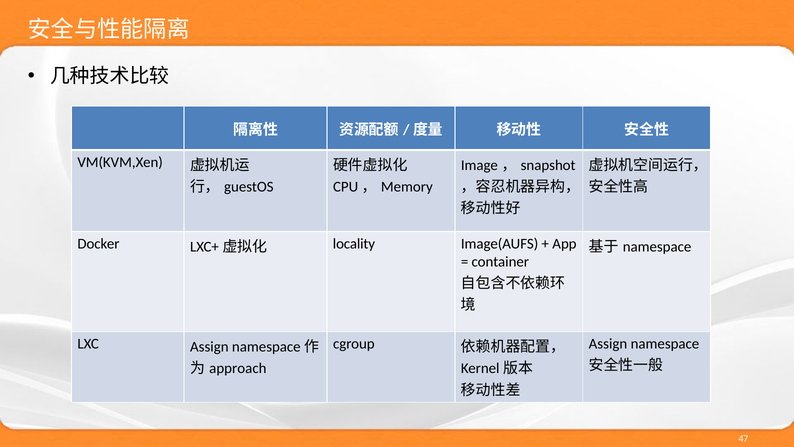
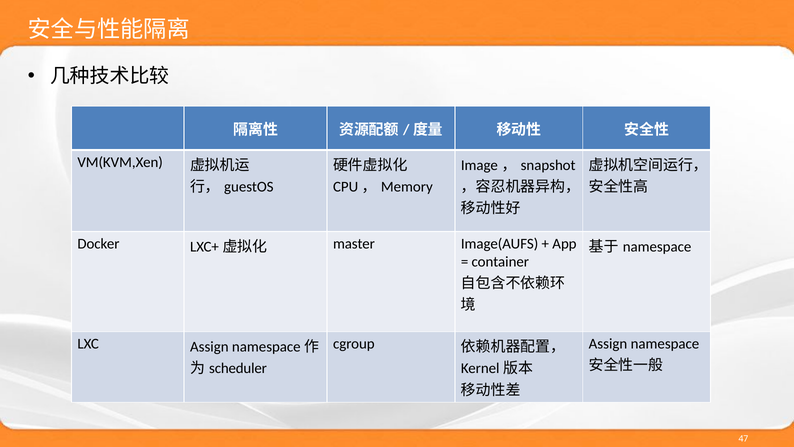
locality: locality -> master (354, 243)
approach: approach -> scheduler (238, 368)
